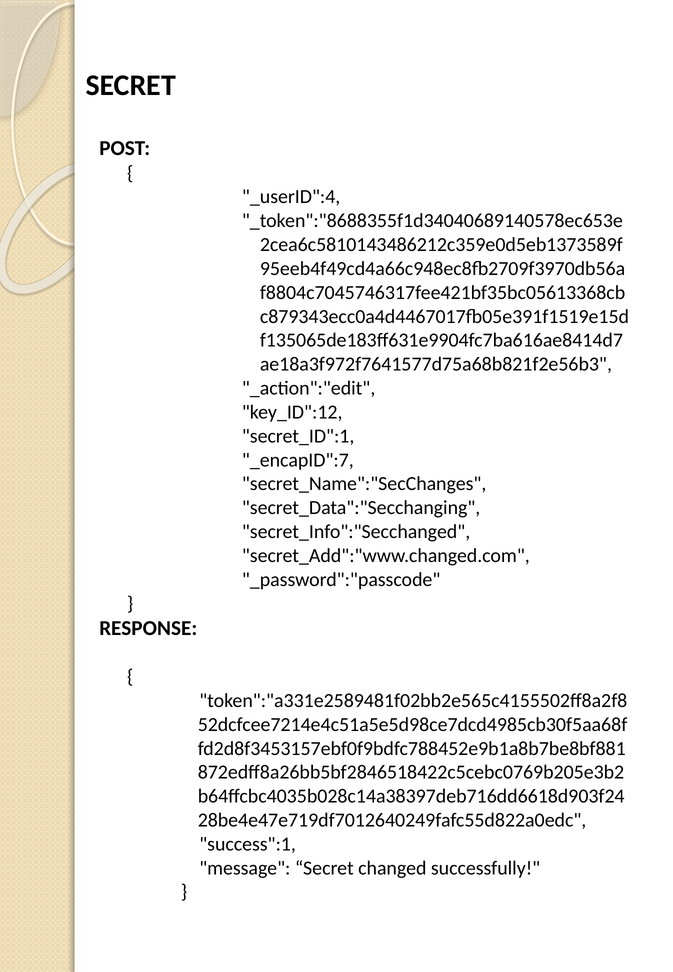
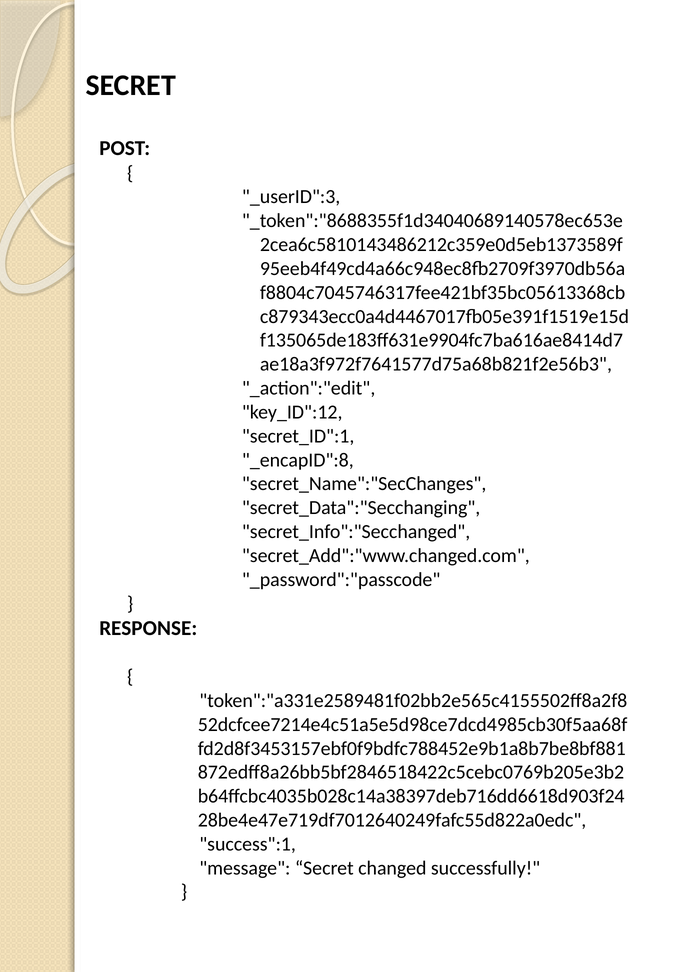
_userID":4: _userID":4 -> _userID":3 (291, 197)
_encapID":7: _encapID":7 -> _encapID":8 (298, 460)
